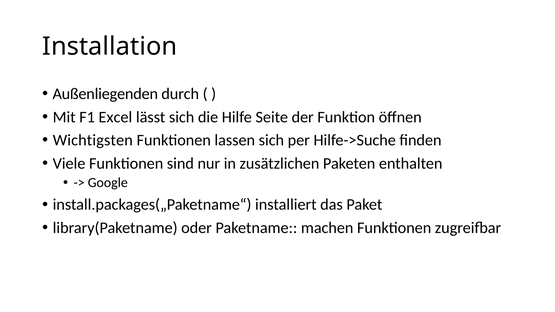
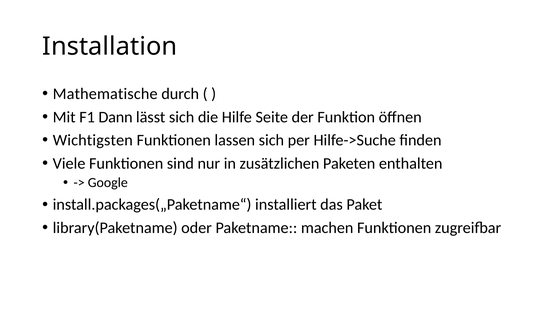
Außenliegenden: Außenliegenden -> Mathematische (105, 94)
Excel: Excel -> Dann (116, 117)
